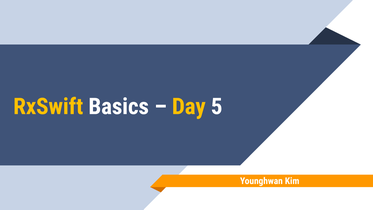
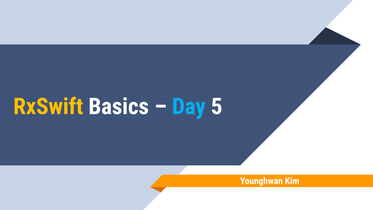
Day colour: yellow -> light blue (189, 106)
